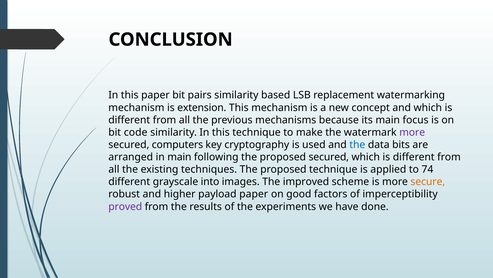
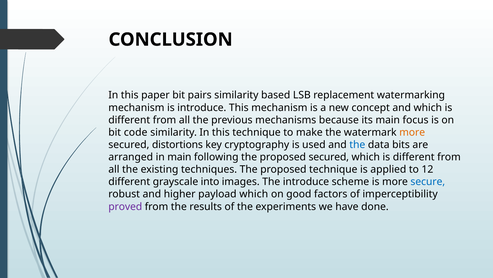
is extension: extension -> introduce (202, 107)
more colour: purple -> orange (412, 132)
computers: computers -> distortions (177, 144)
74: 74 -> 12 (427, 169)
The improved: improved -> introduce (306, 181)
secure colour: orange -> blue (428, 181)
payload paper: paper -> which (254, 194)
